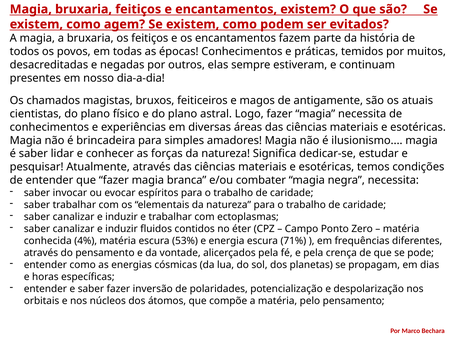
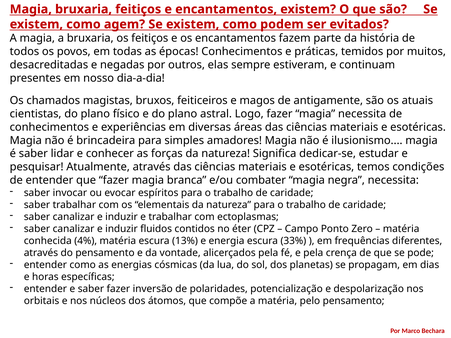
53%: 53% -> 13% (185, 241)
71%: 71% -> 33% (293, 241)
